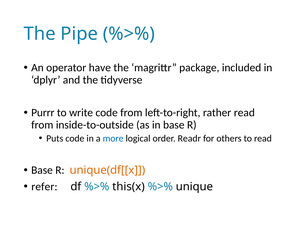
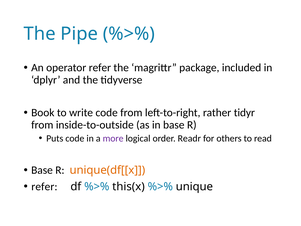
operator have: have -> refer (100, 68)
Purrr: Purrr -> Book (43, 113)
rather read: read -> tidyr (244, 113)
more colour: blue -> purple (113, 138)
